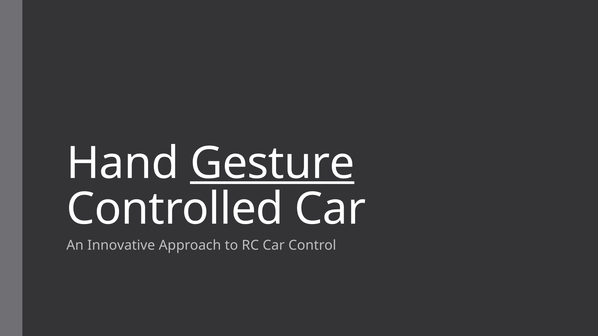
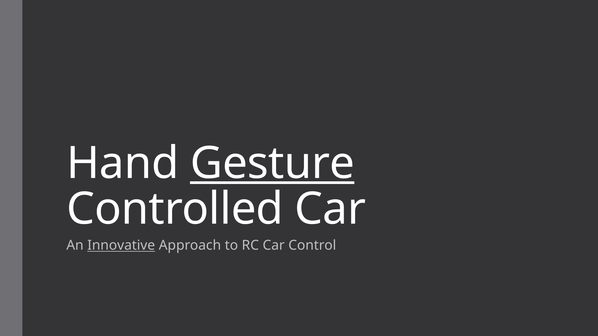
Innovative underline: none -> present (121, 246)
